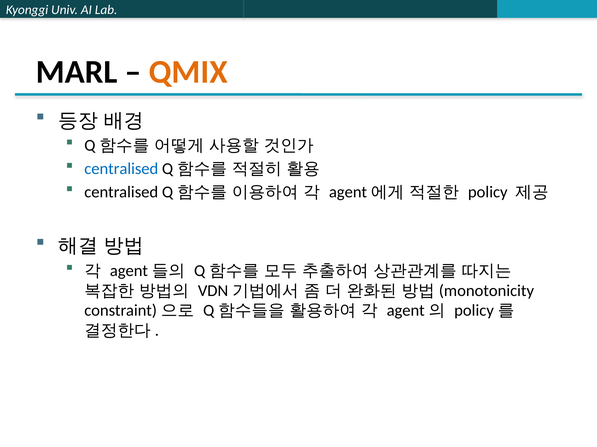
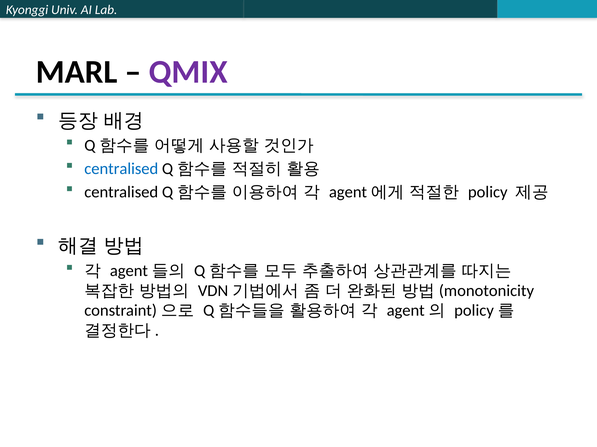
QMIX colour: orange -> purple (188, 72)
